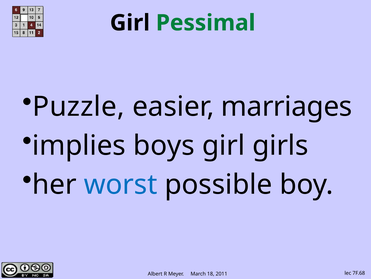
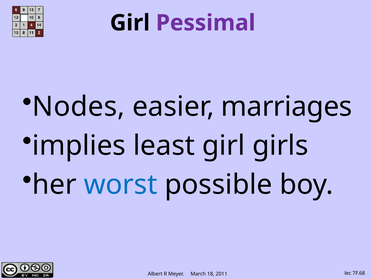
Pessimal colour: green -> purple (206, 23)
Puzzle: Puzzle -> Nodes (79, 106)
boys: boys -> least (164, 145)
